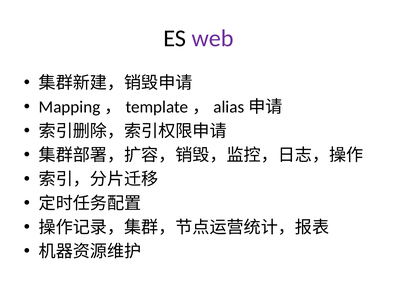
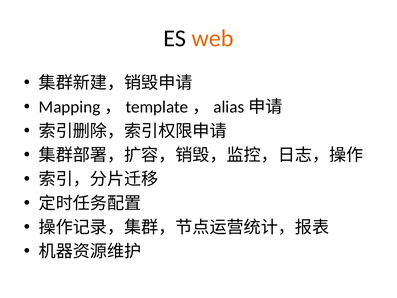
web colour: purple -> orange (213, 38)
